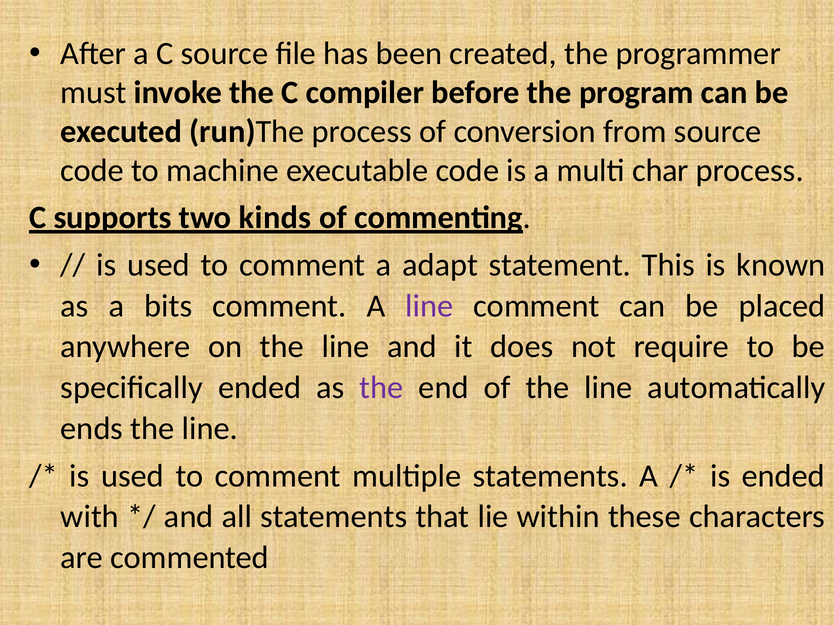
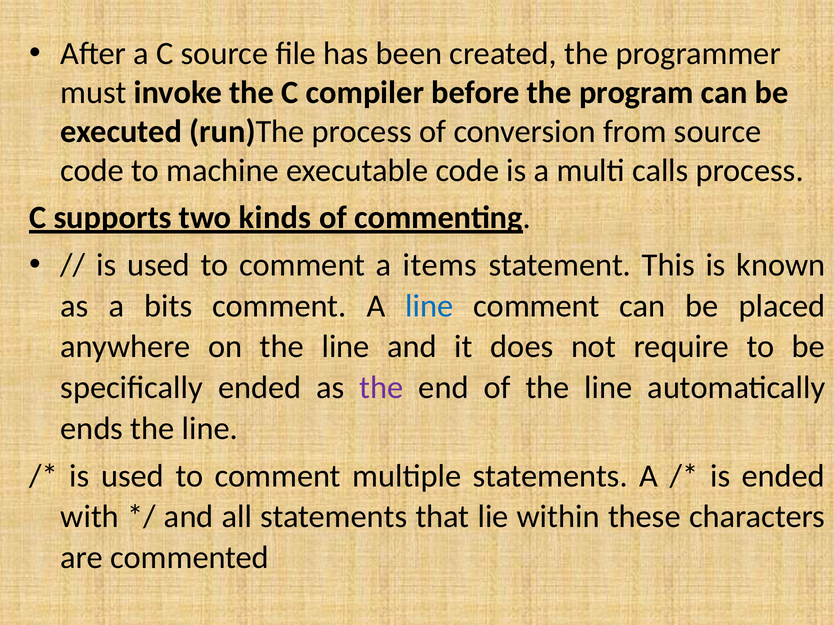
char: char -> calls (660, 171)
adapt: adapt -> items (440, 265)
line colour: purple -> blue (429, 306)
